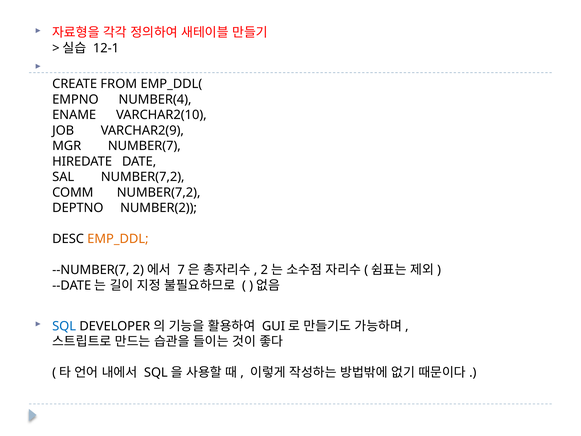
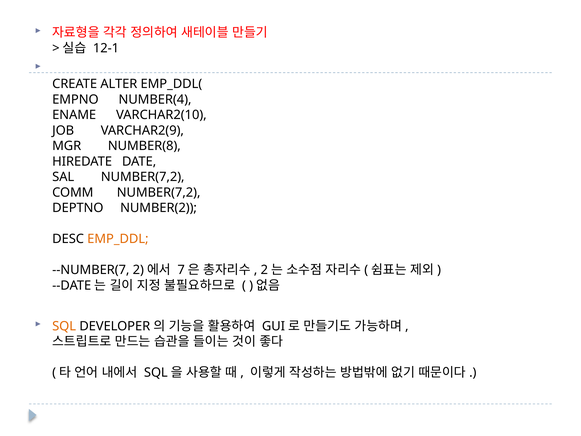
FROM: FROM -> ALTER (119, 84)
NUMBER(7: NUMBER(7 -> NUMBER(8 (144, 146)
SQL colour: blue -> orange (64, 326)
